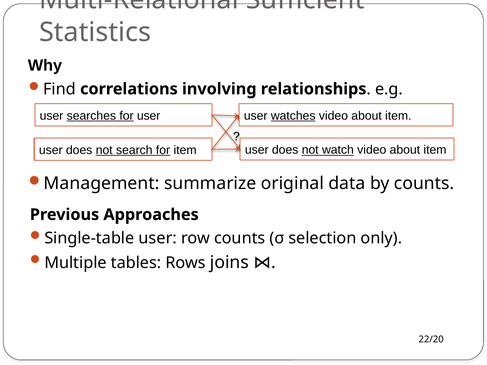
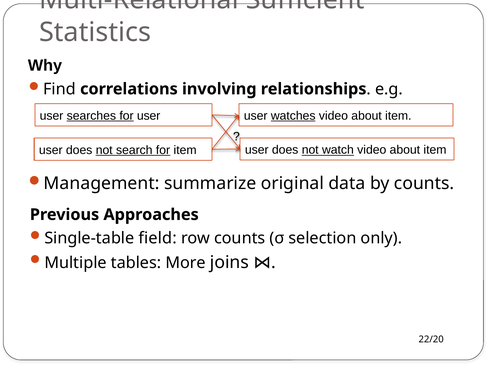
Single-table user: user -> field (158, 238)
Rows: Rows -> More (186, 263)
